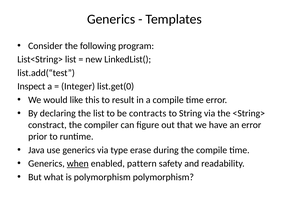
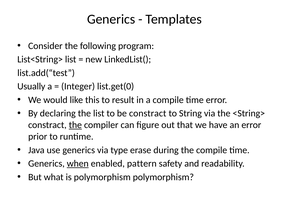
Inspect: Inspect -> Usually (31, 86)
be contracts: contracts -> constract (148, 113)
the underline: none -> present (75, 125)
